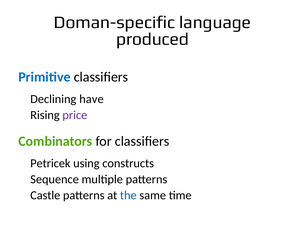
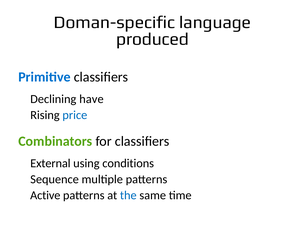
price colour: purple -> blue (75, 115)
Petricek: Petricek -> External (50, 163)
constructs: constructs -> conditions (128, 163)
Castle: Castle -> Active (45, 195)
